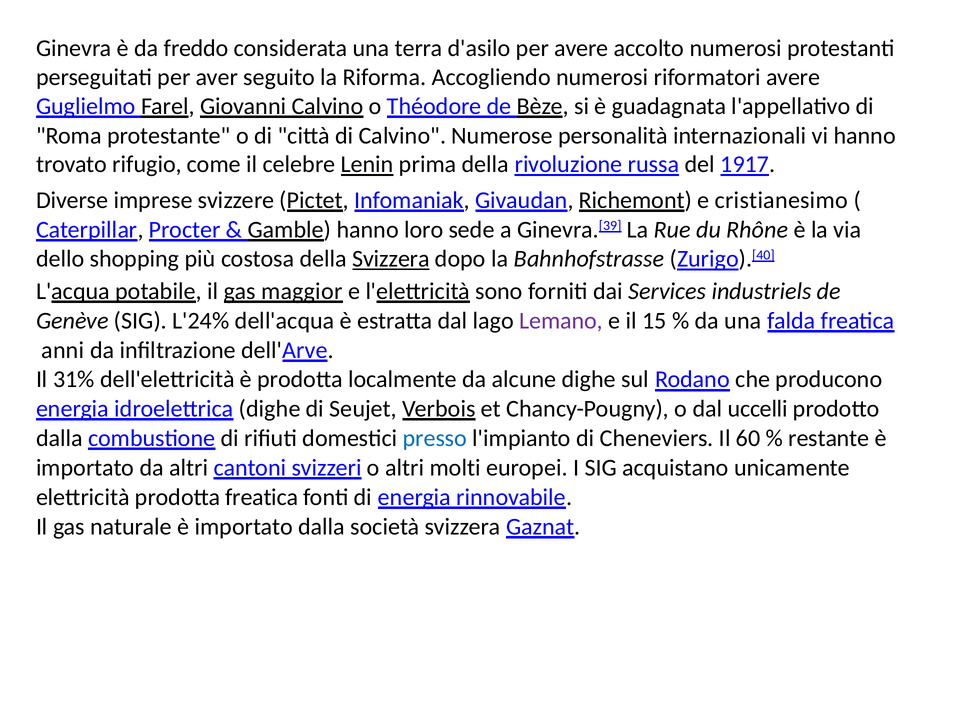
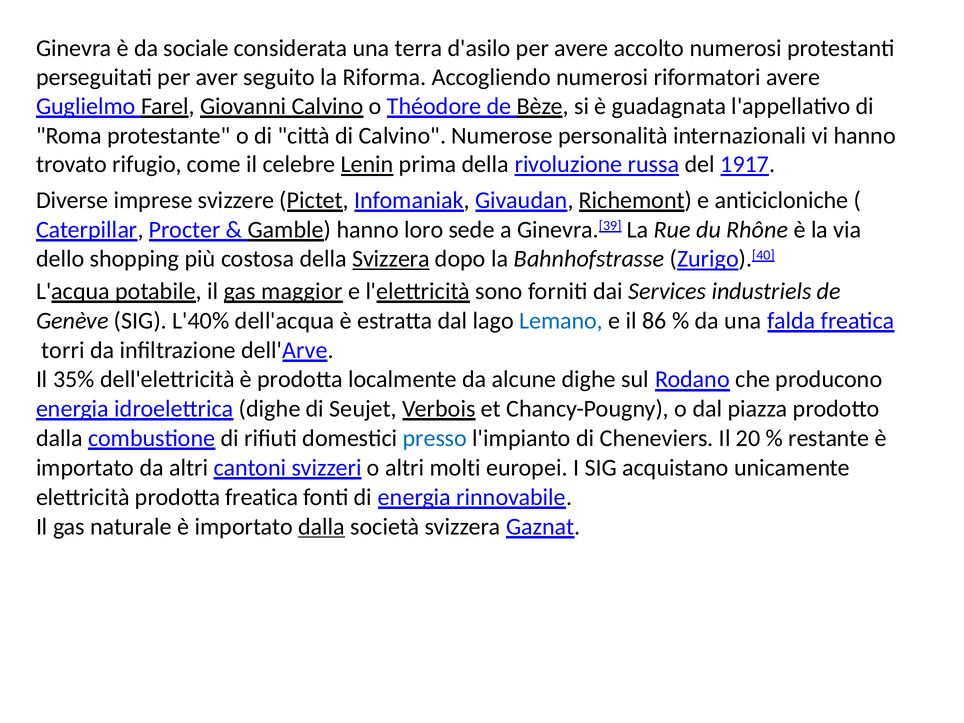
freddo: freddo -> sociale (196, 48)
cristianesimo: cristianesimo -> anticicloniche (782, 200)
L'24%: L'24% -> L'40% (201, 321)
Lemano colour: purple -> blue (561, 321)
15: 15 -> 86 (654, 321)
anni: anni -> torri (63, 350)
31%: 31% -> 35% (74, 380)
uccelli: uccelli -> piazza (758, 409)
60: 60 -> 20 (748, 438)
dalla underline: none -> present (322, 527)
